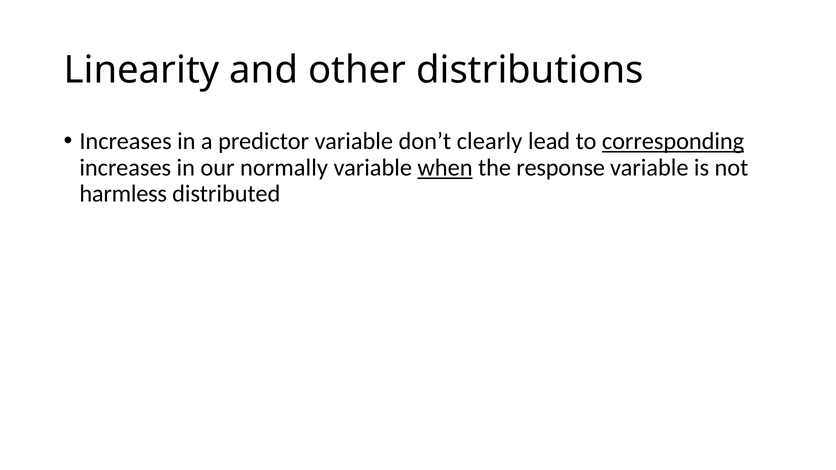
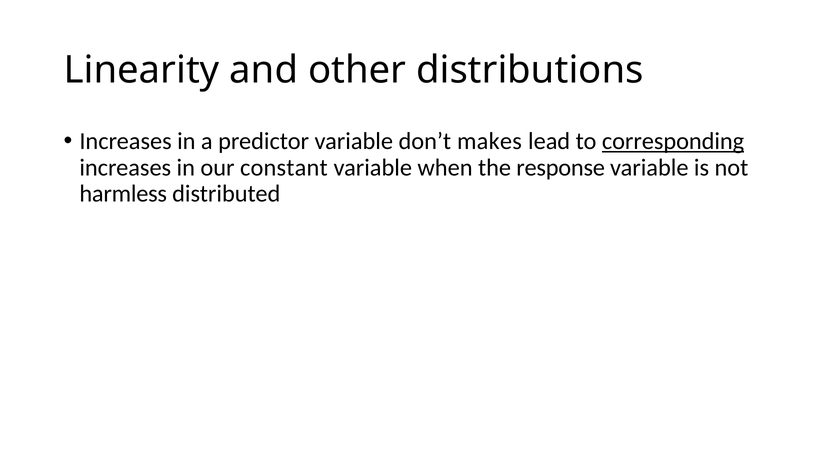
clearly: clearly -> makes (489, 141)
normally: normally -> constant (284, 168)
when underline: present -> none (445, 168)
